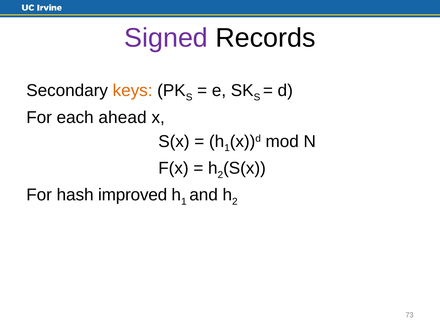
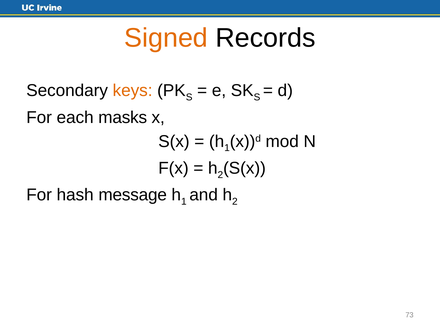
Signed colour: purple -> orange (166, 38)
ahead: ahead -> masks (123, 117)
improved: improved -> message (133, 195)
